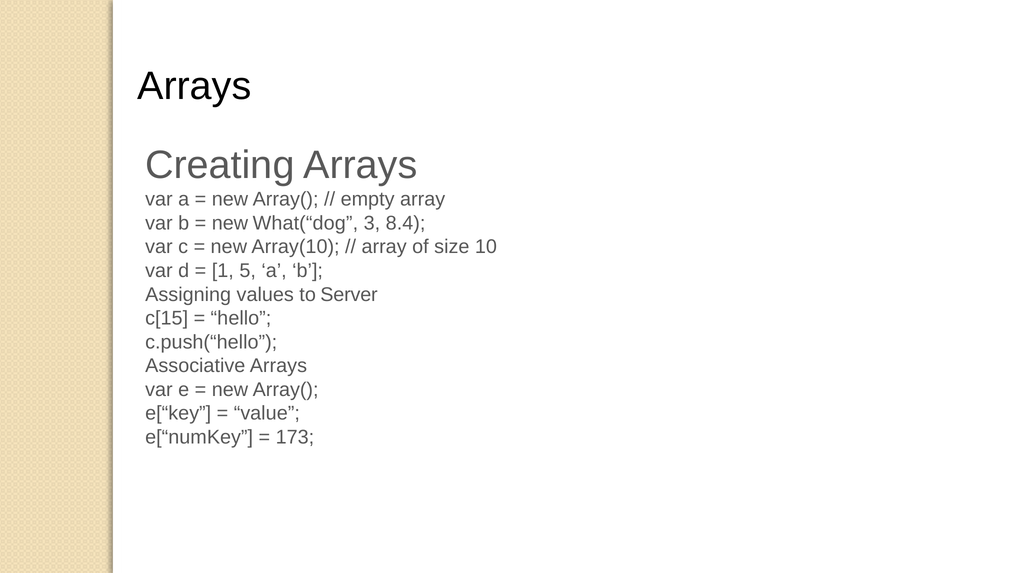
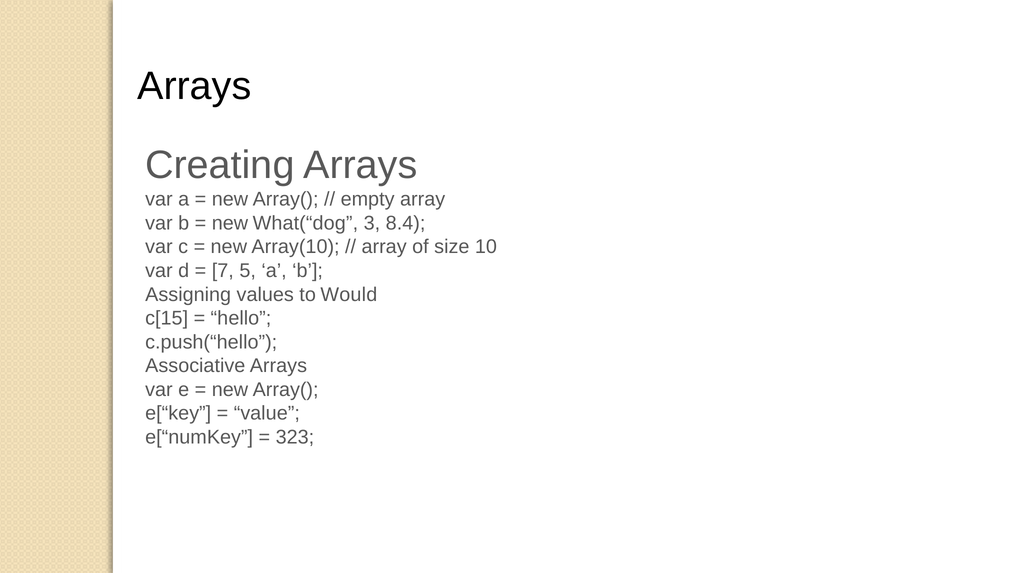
1: 1 -> 7 (223, 271)
Server: Server -> Would (349, 294)
173: 173 -> 323 (295, 437)
